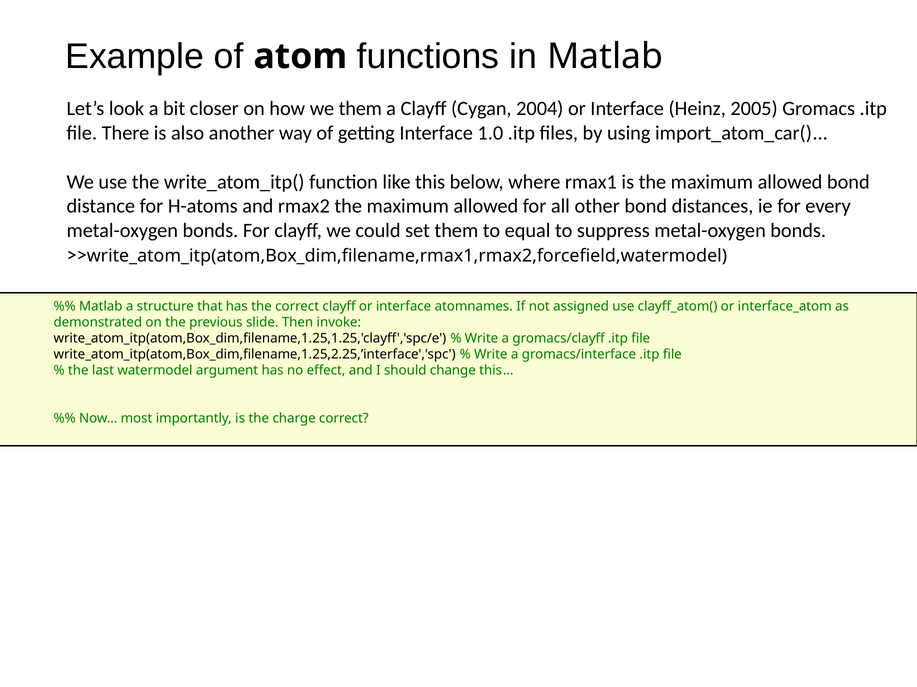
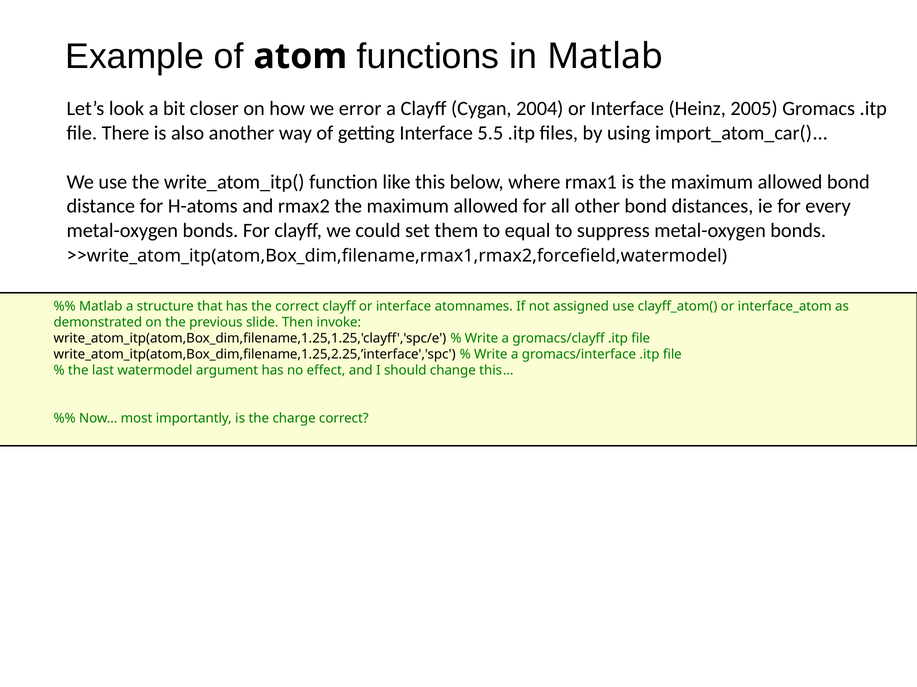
we them: them -> error (360, 109)
1.0: 1.0 -> 5.5 (490, 133)
